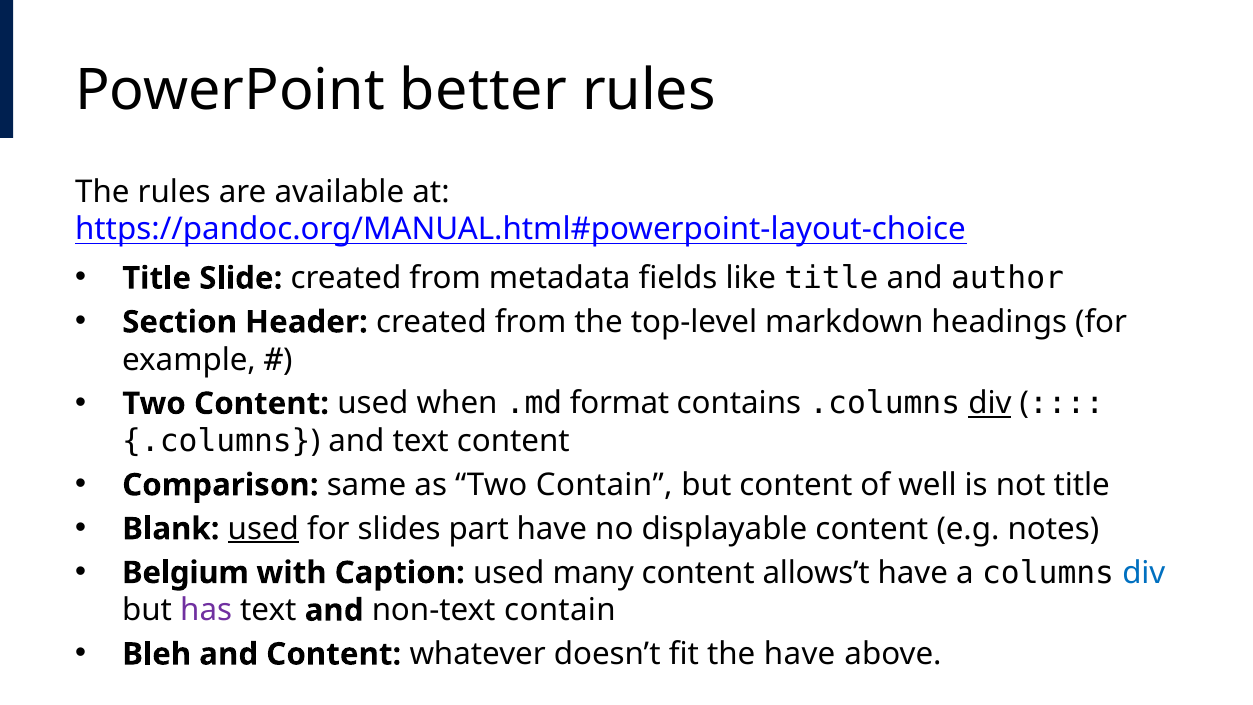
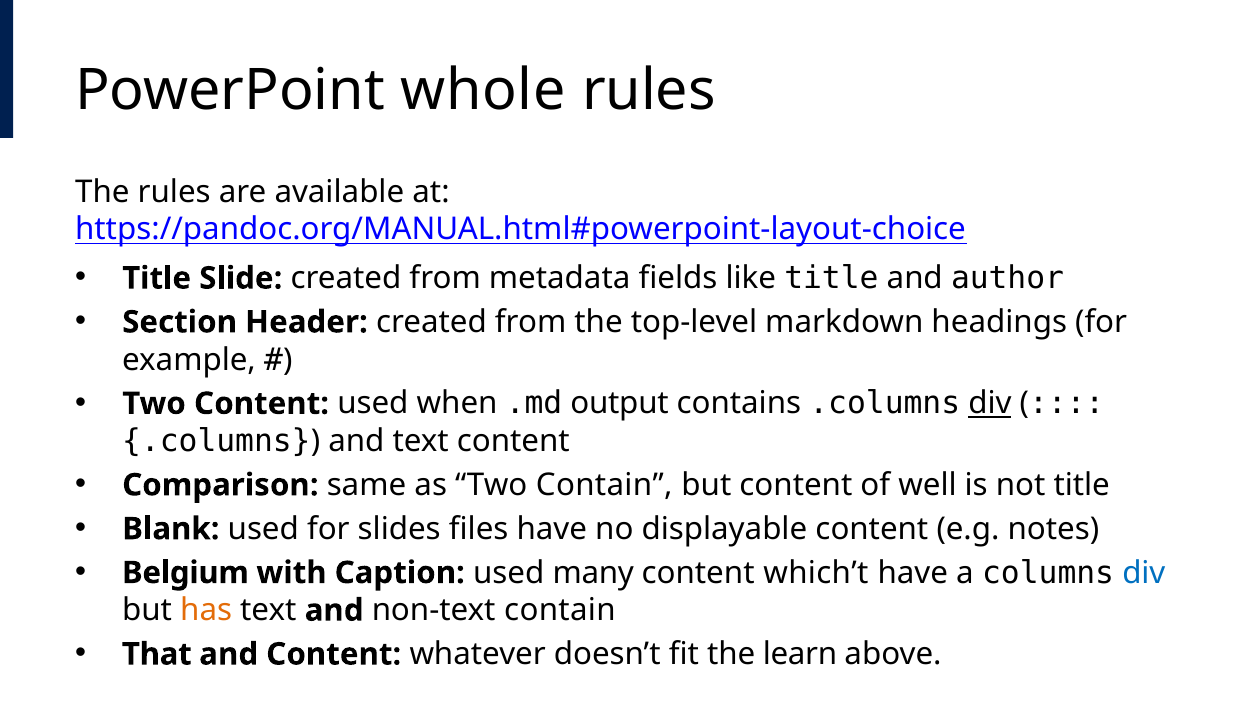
better: better -> whole (483, 91)
format: format -> output (620, 403)
used underline: present -> none (263, 529)
part: part -> files (479, 529)
allows’t: allows’t -> which’t (816, 573)
has colour: purple -> orange (206, 610)
Bleh: Bleh -> That (157, 654)
the have: have -> learn (800, 654)
